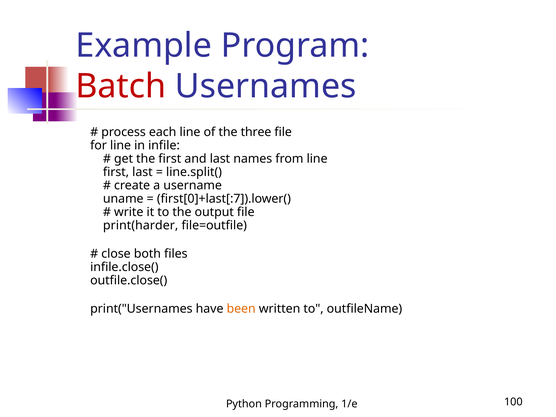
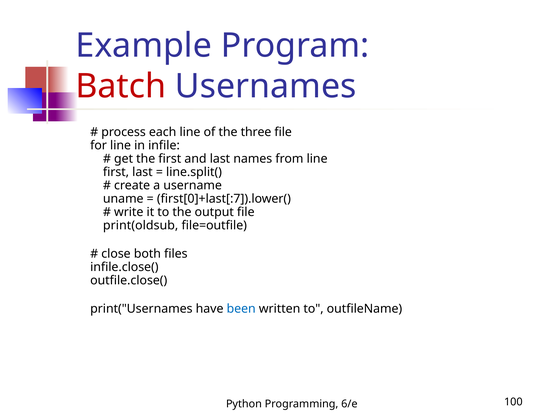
print(harder: print(harder -> print(oldsub (141, 225)
been colour: orange -> blue (241, 309)
1/e: 1/e -> 6/e (349, 404)
